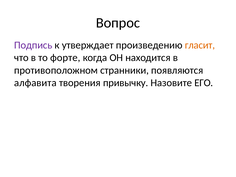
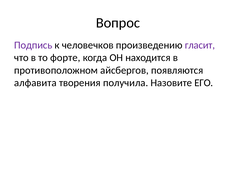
утверждает: утверждает -> человечков (88, 45)
гласит colour: orange -> purple (200, 45)
странники: странники -> айсбергов (124, 70)
привычку: привычку -> получила (126, 83)
